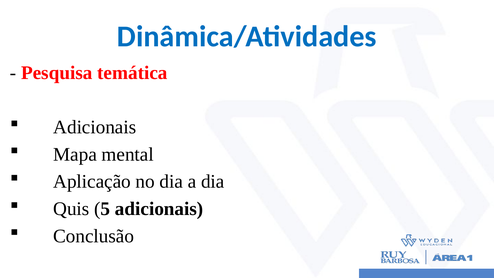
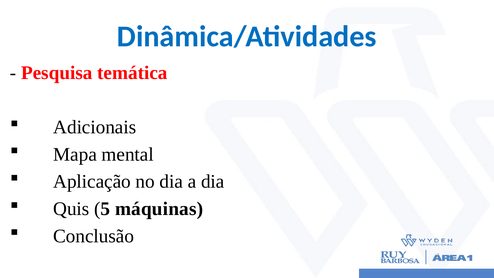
5 adicionais: adicionais -> máquinas (159, 209)
